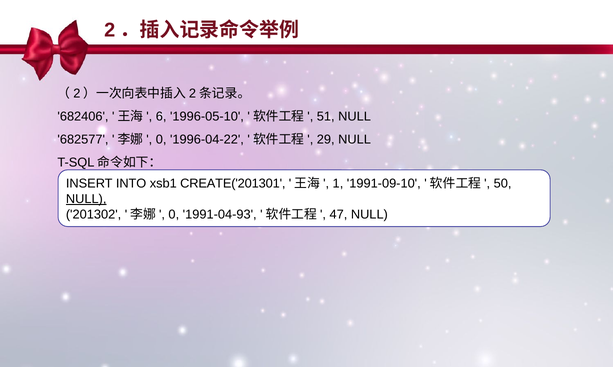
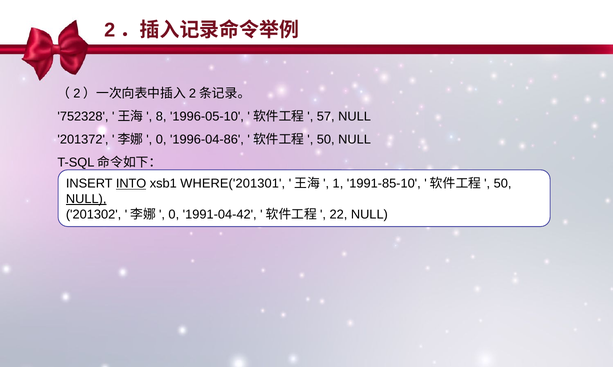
682406: 682406 -> 752328 (83, 116)
6: 6 -> 8 (161, 116)
51: 51 -> 57 (326, 116)
682577: 682577 -> 201372 (83, 139)
1996-04-22: 1996-04-22 -> 1996-04-86 (207, 139)
29: 29 -> 50 (326, 139)
INTO underline: none -> present (131, 184)
CREATE('201301: CREATE('201301 -> WHERE('201301 (233, 184)
1991-09-10: 1991-09-10 -> 1991-85-10 (384, 184)
1991-04-93: 1991-04-93 -> 1991-04-42 (220, 214)
47: 47 -> 22 (338, 214)
